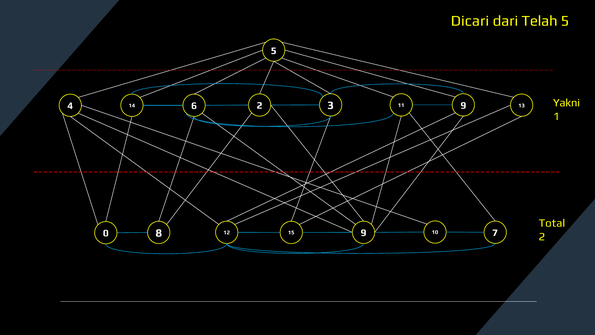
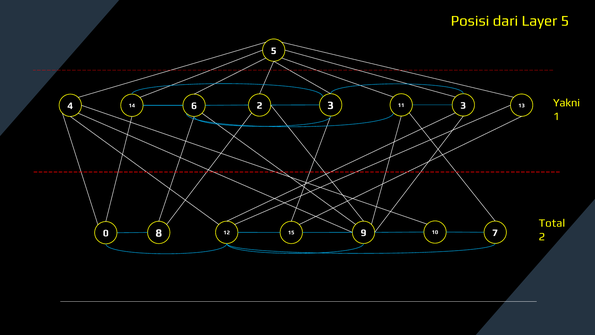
Dicari: Dicari -> Posisi (470, 21)
Telah: Telah -> Layer (539, 21)
14 9: 9 -> 3 (463, 105)
